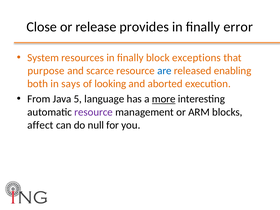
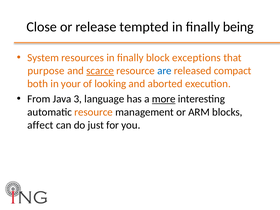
provides: provides -> tempted (144, 27)
error: error -> being (238, 27)
scarce underline: none -> present (100, 71)
enabling: enabling -> compact (233, 71)
says: says -> your (71, 84)
5: 5 -> 3 (78, 99)
resource colour: purple -> orange (94, 112)
null: null -> just (96, 125)
